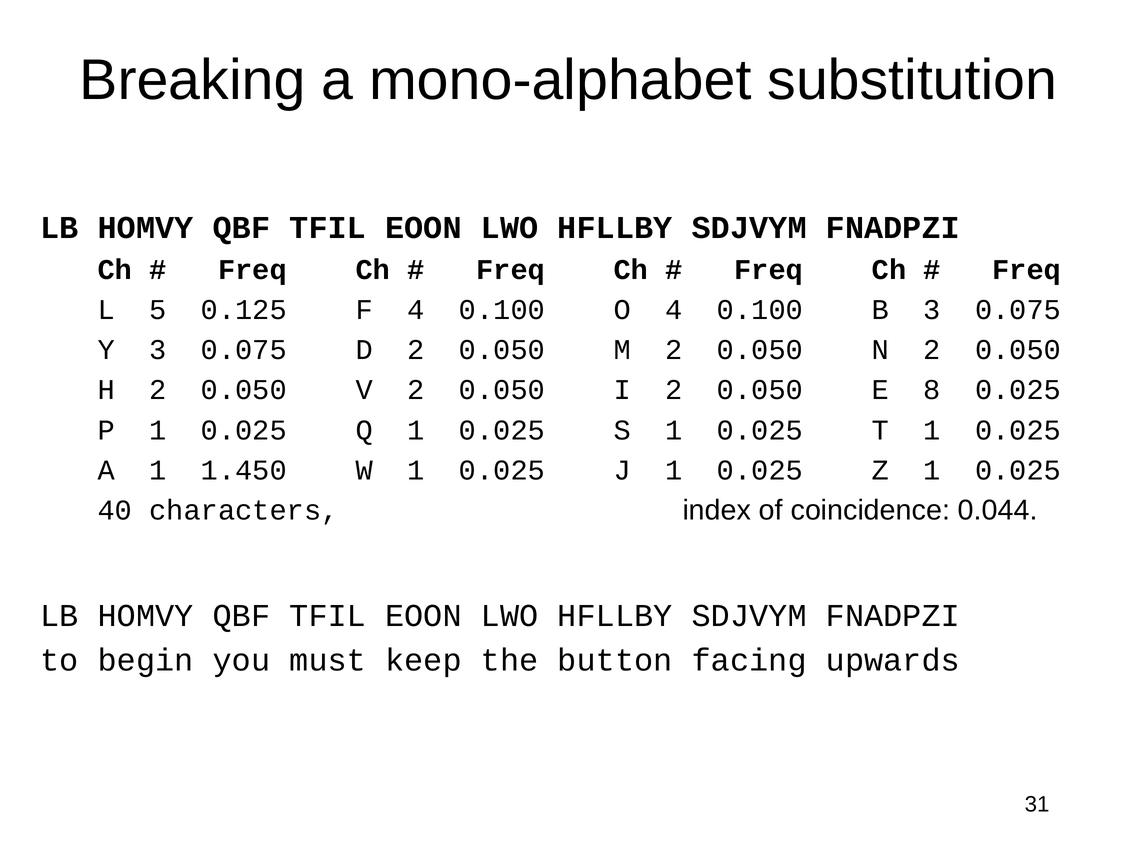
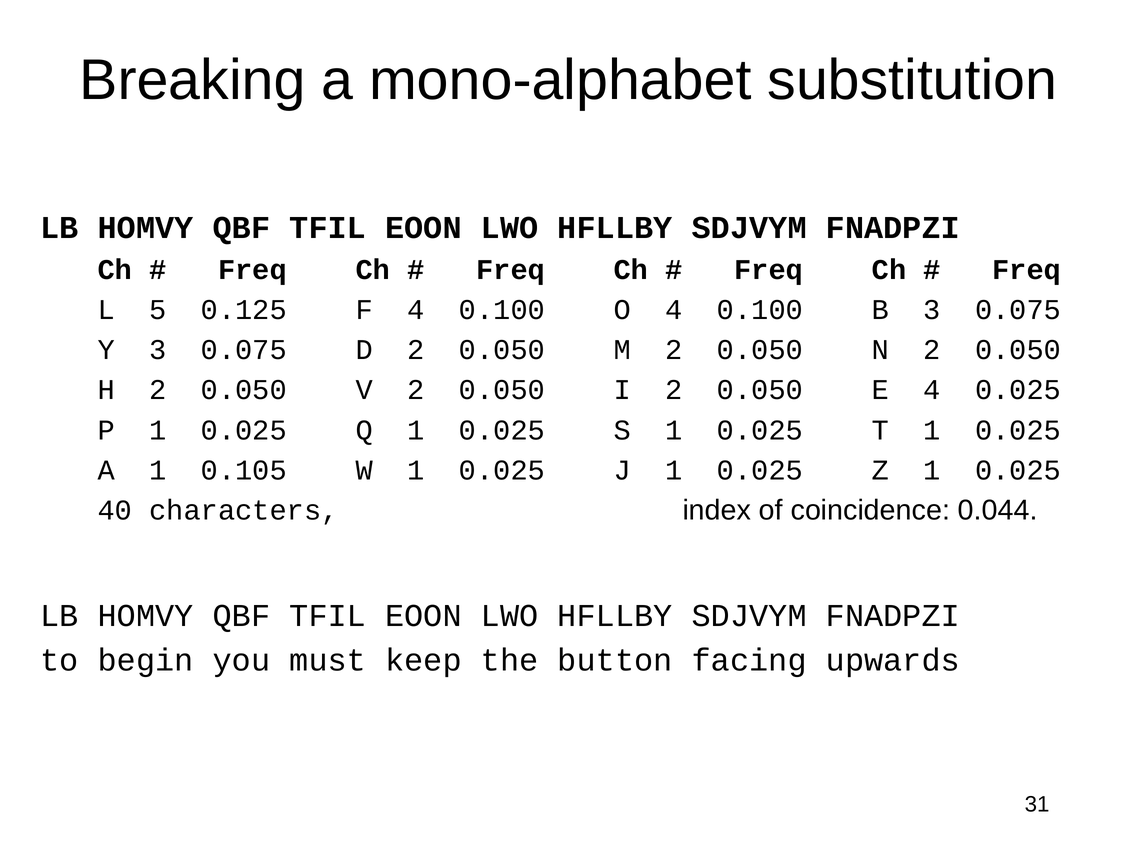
E 8: 8 -> 4 (932, 390)
1.450: 1.450 -> 0.105 (244, 470)
